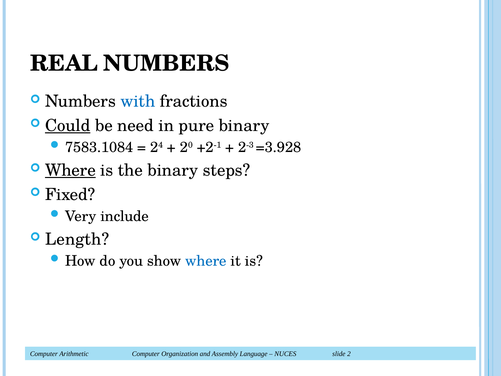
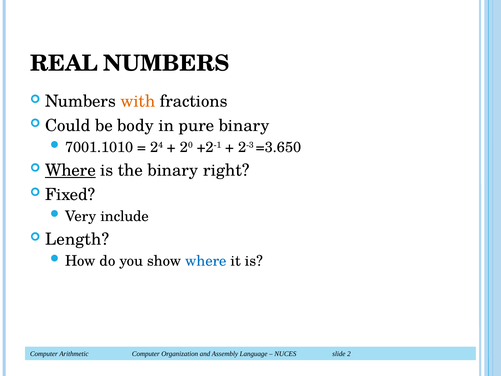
with colour: blue -> orange (138, 101)
Could underline: present -> none (68, 126)
need: need -> body (136, 126)
7583.1084: 7583.1084 -> 7001.1010 (99, 147)
=3.928: =3.928 -> =3.650 (279, 147)
steps: steps -> right (226, 170)
